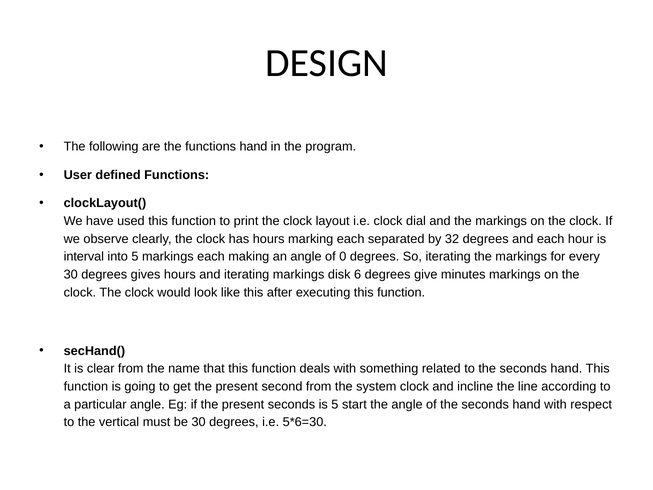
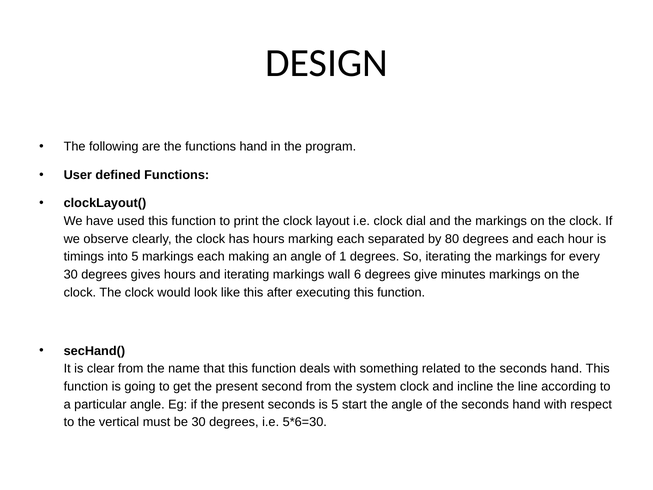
32: 32 -> 80 (452, 239)
interval: interval -> timings (84, 257)
0: 0 -> 1 (343, 257)
disk: disk -> wall (339, 274)
